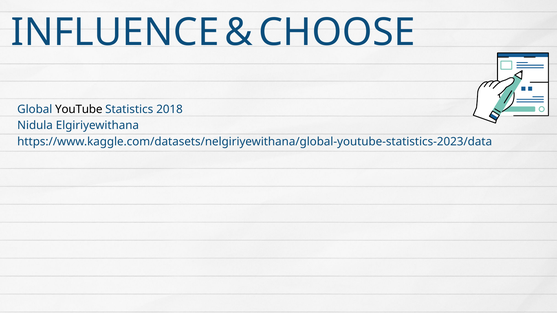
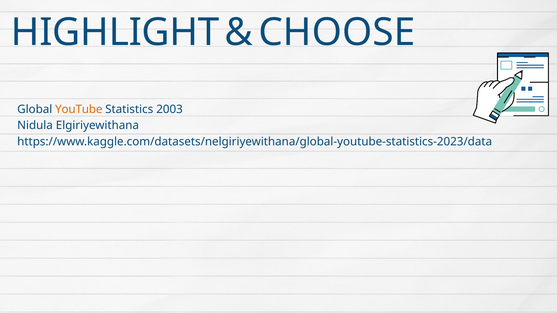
INFLUENCE: INFLUENCE -> HIGHLIGHT (115, 33)
YouTube colour: black -> orange (79, 109)
2018: 2018 -> 2003 (170, 109)
